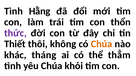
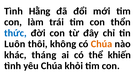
thức colour: purple -> blue (15, 33)
Thiết: Thiết -> Luôn (15, 44)
thẳm: thẳm -> khiến (119, 55)
